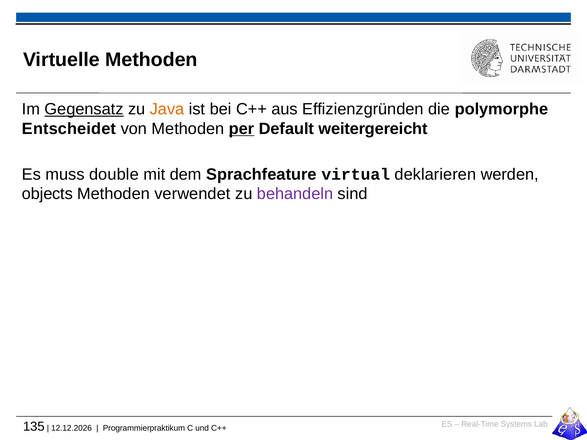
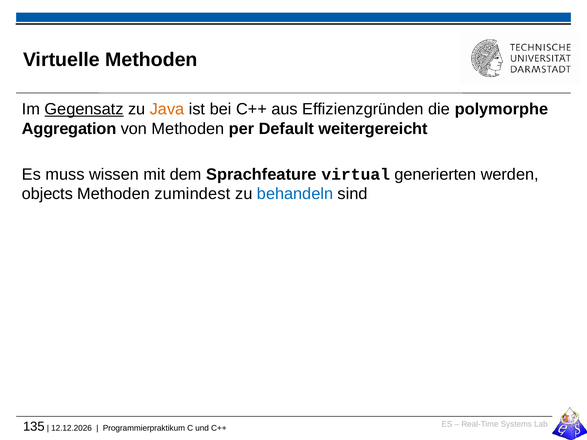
Entscheidet: Entscheidet -> Aggregation (69, 129)
per underline: present -> none (242, 129)
double: double -> wissen (114, 174)
deklarieren: deklarieren -> generierten (435, 174)
verwendet: verwendet -> zumindest (192, 194)
behandeln colour: purple -> blue (295, 194)
